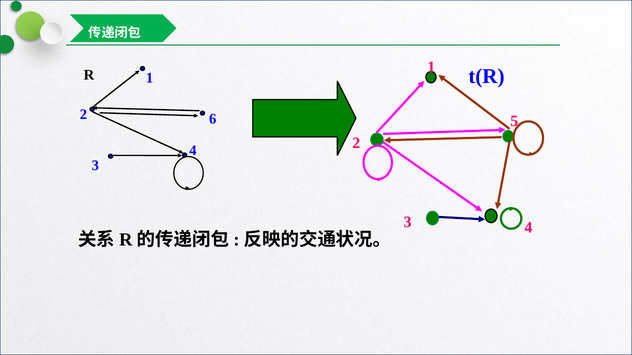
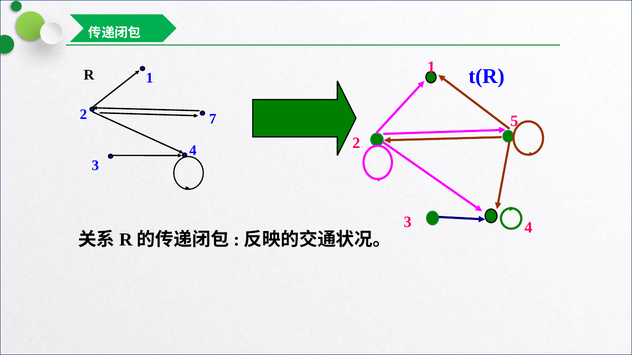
6: 6 -> 7 (213, 119)
